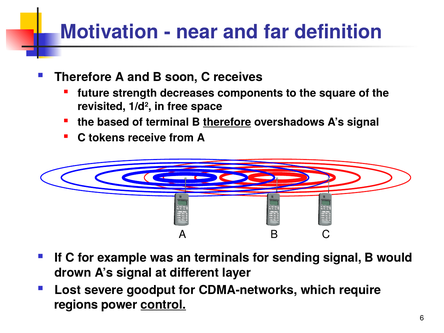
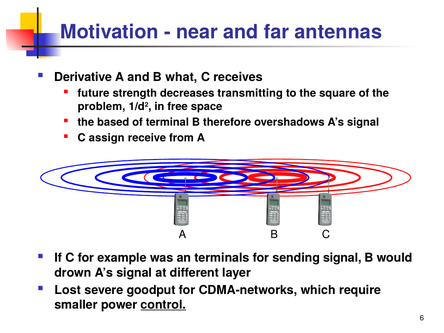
definition: definition -> antennas (338, 32)
Therefore: Therefore -> Derivative (83, 77)
soon: soon -> what (181, 77)
components: components -> transmitting (250, 93)
revisited: revisited -> problem (102, 107)
therefore underline: present -> none (227, 122)
tokens: tokens -> assign (107, 138)
regions: regions -> smaller (76, 305)
